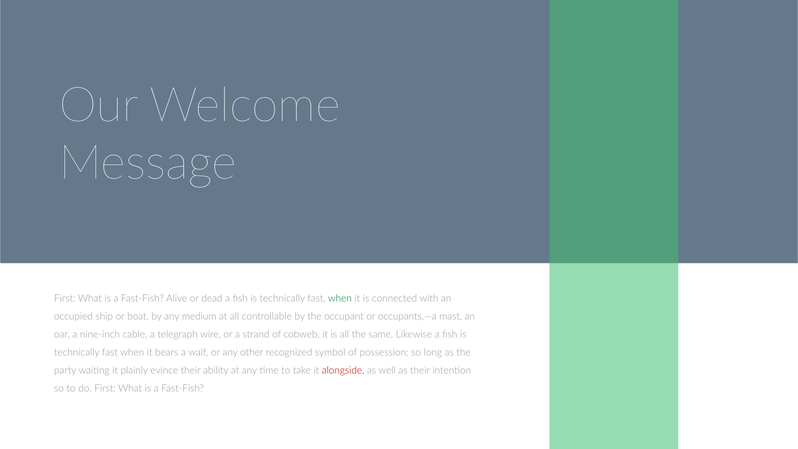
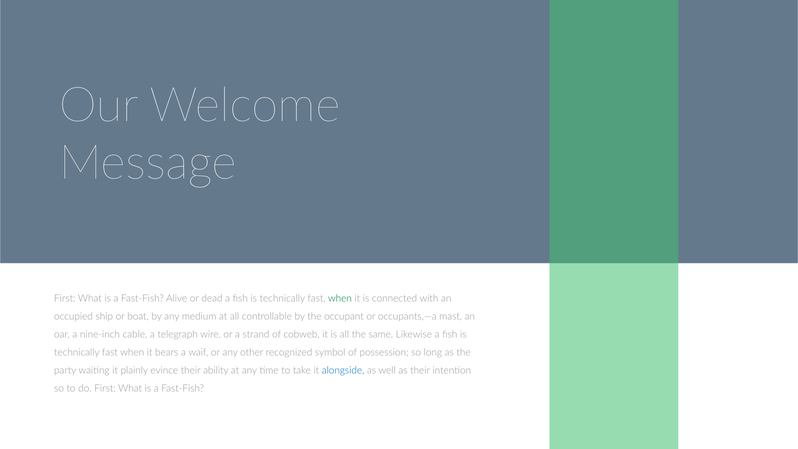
alongside colour: red -> blue (343, 370)
